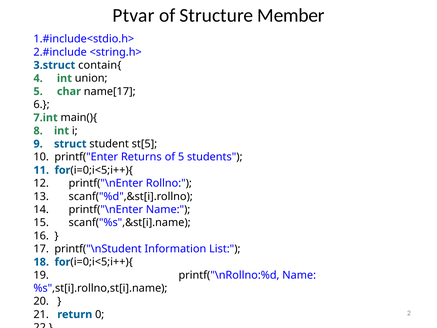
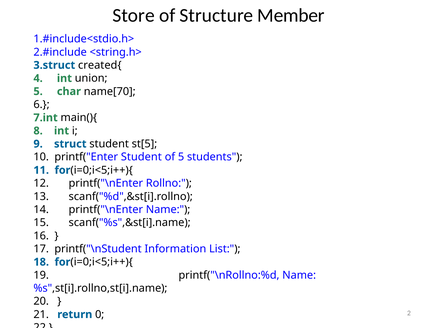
Ptvar: Ptvar -> Store (134, 15)
contain{: contain{ -> created{ (100, 65)
name[17: name[17 -> name[70 (110, 91)
printf("Enter Returns: Returns -> Student (141, 157)
